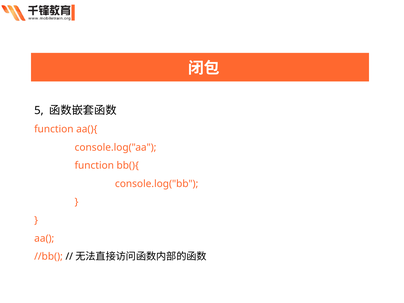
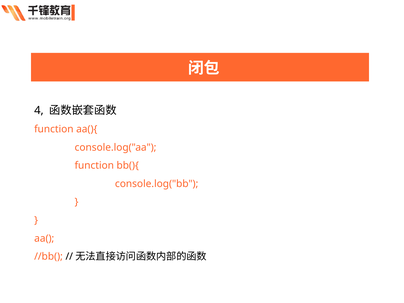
5: 5 -> 4 (39, 110)
